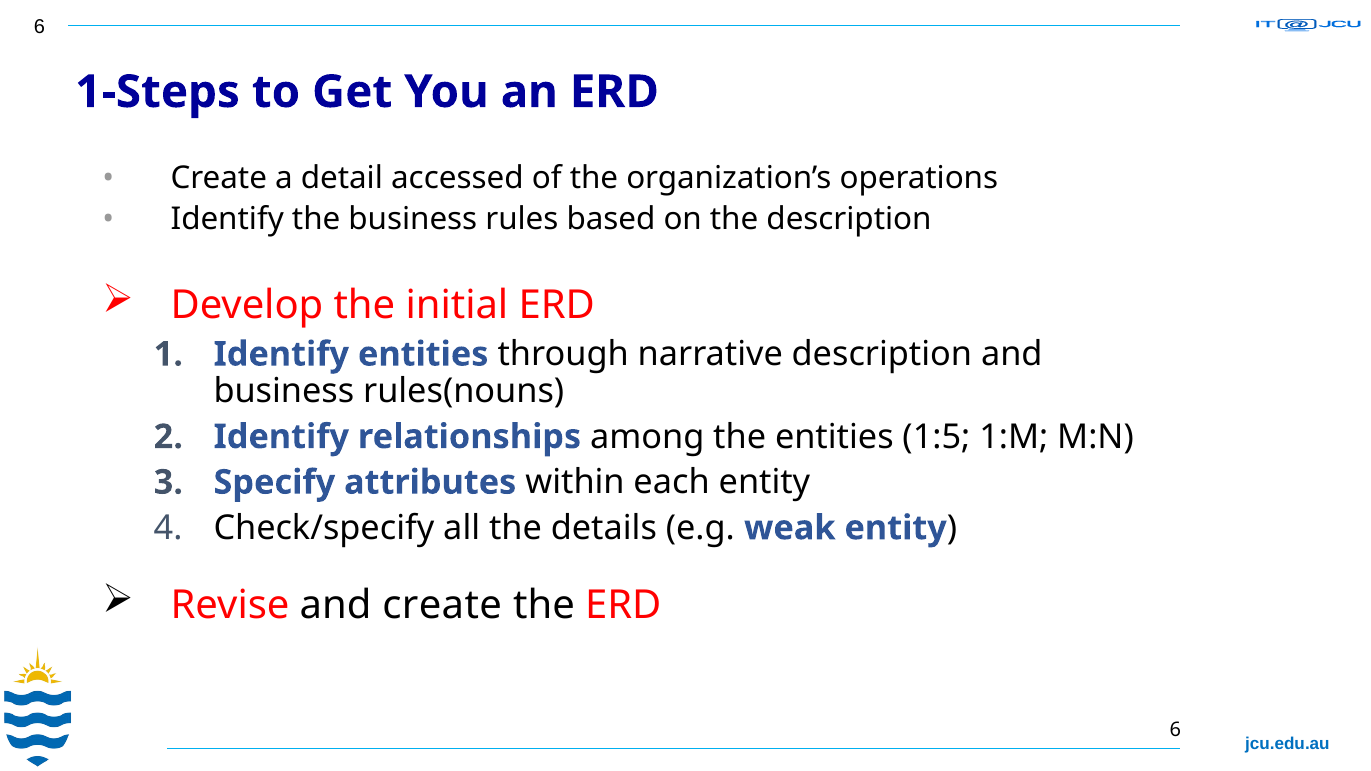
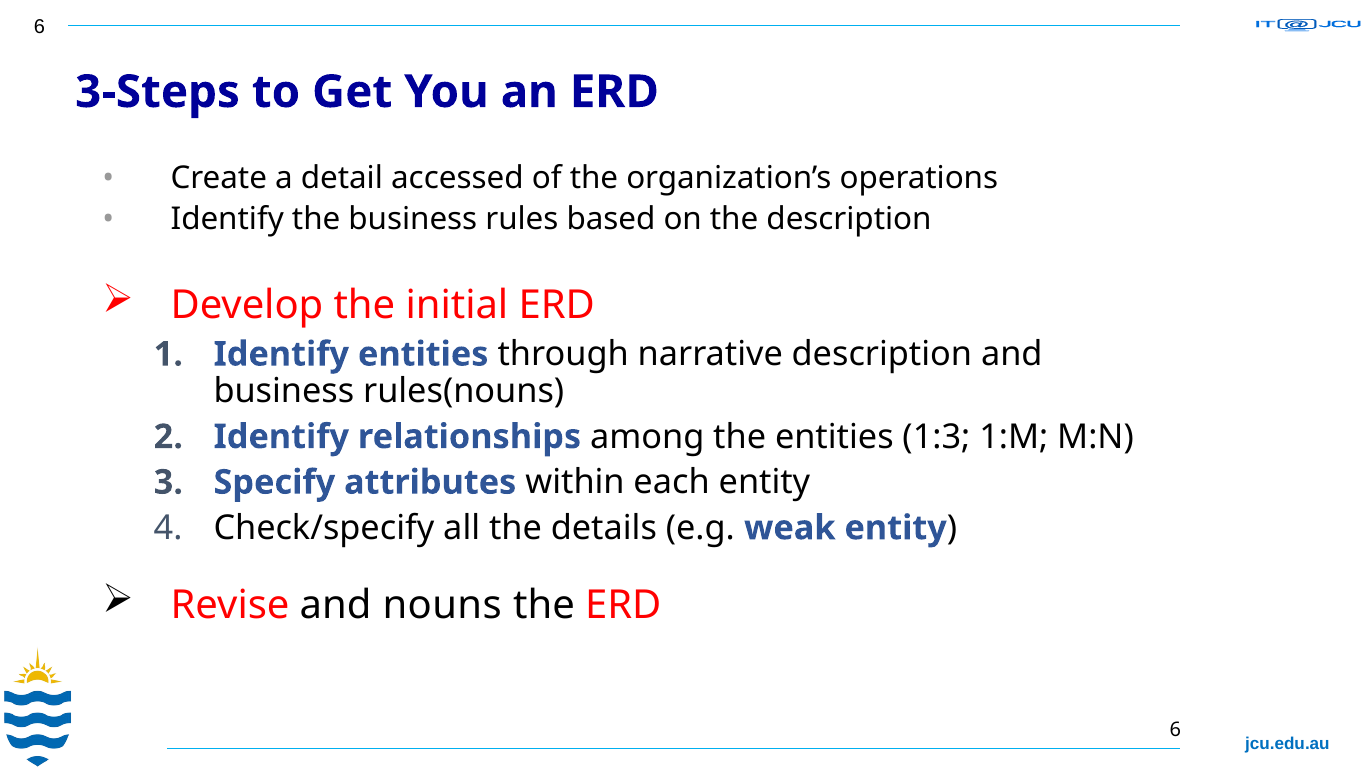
1-Steps: 1-Steps -> 3-Steps (158, 92)
1:5: 1:5 -> 1:3 (936, 437)
and create: create -> nouns (442, 605)
